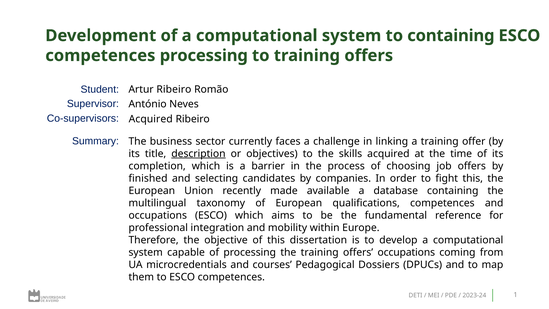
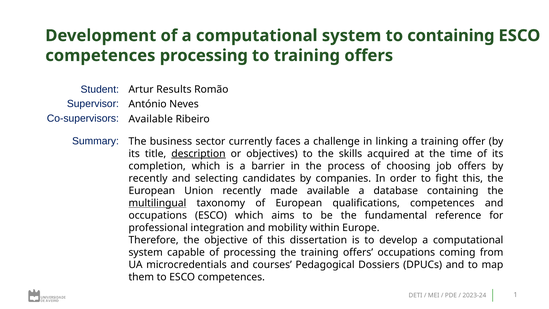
Artur Ribeiro: Ribeiro -> Results (174, 89)
Acquired: Acquired -> Available (151, 119)
finished: finished -> recently (148, 178)
multilingual underline: none -> present (157, 203)
